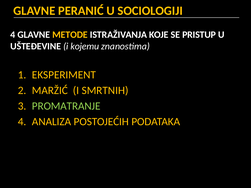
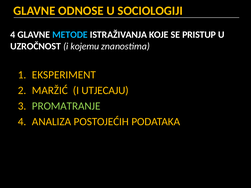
PERANIĆ: PERANIĆ -> ODNOSE (81, 11)
METODE colour: yellow -> light blue (70, 35)
UŠTEĐEVINE: UŠTEĐEVINE -> UZROČNOST (36, 46)
SMRTNIH: SMRTNIH -> UTJECAJU (105, 91)
